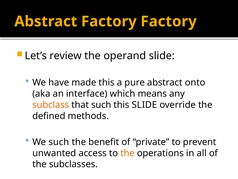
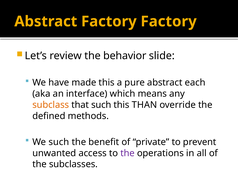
operand: operand -> behavior (125, 56)
onto: onto -> each (195, 82)
this SLIDE: SLIDE -> THAN (144, 105)
the colour: orange -> purple (128, 153)
